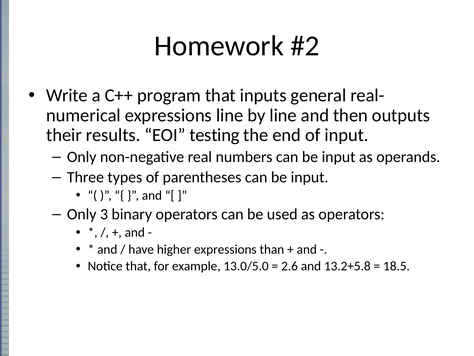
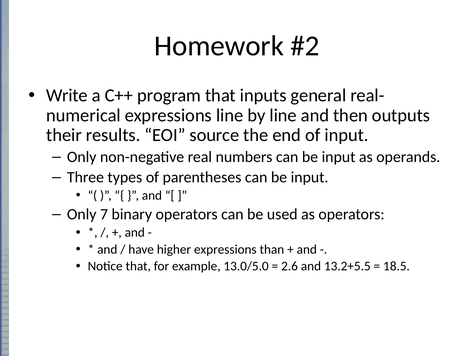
testing: testing -> source (214, 135)
3: 3 -> 7 (104, 214)
13.2+5.8: 13.2+5.8 -> 13.2+5.5 (347, 266)
